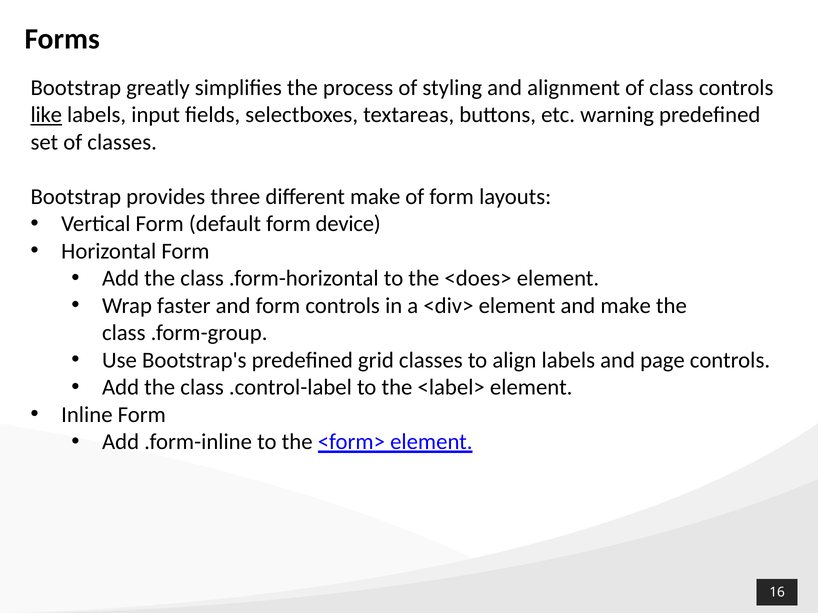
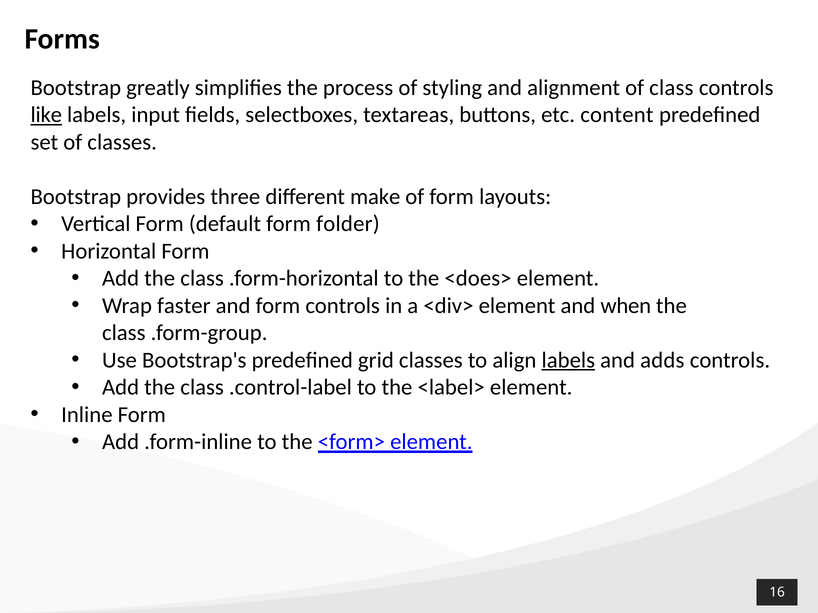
warning: warning -> content (617, 115)
device: device -> folder (348, 224)
and make: make -> when (626, 306)
labels underline: none -> present (568, 360)
page: page -> adds (662, 360)
